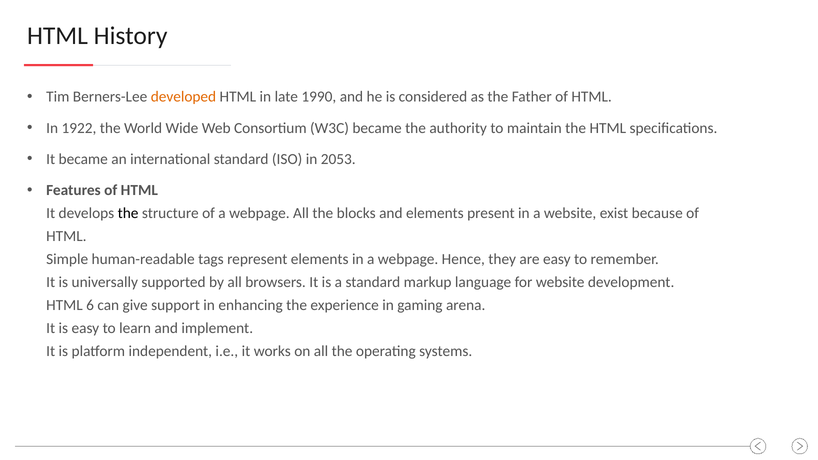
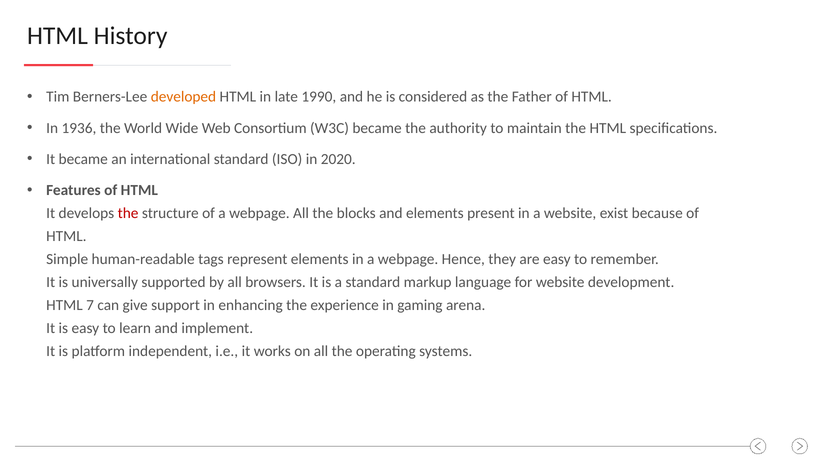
1922: 1922 -> 1936 (79, 128)
2053: 2053 -> 2020 (338, 159)
the colour: black -> red (128, 213)
6: 6 -> 7 (90, 306)
